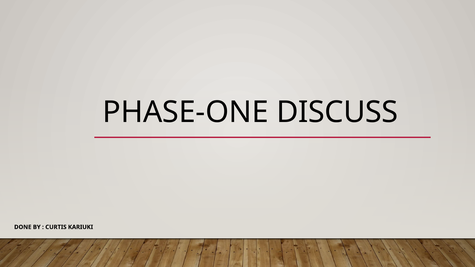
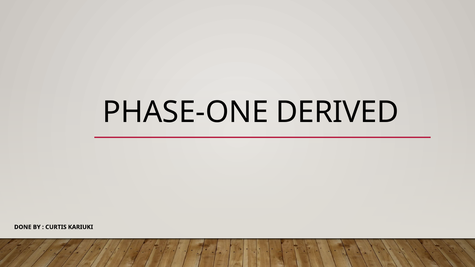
DISCUSS: DISCUSS -> DERIVED (337, 112)
